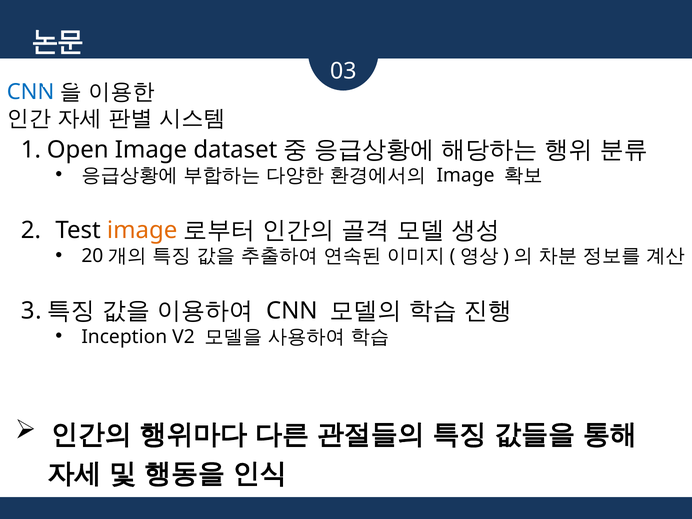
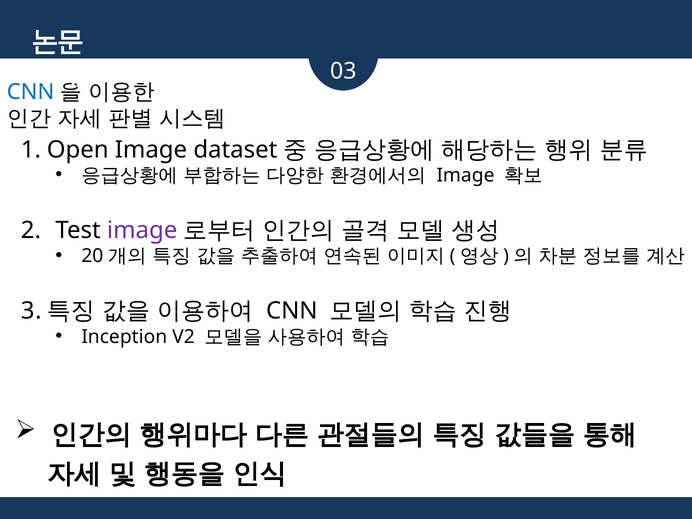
image colour: orange -> purple (142, 230)
